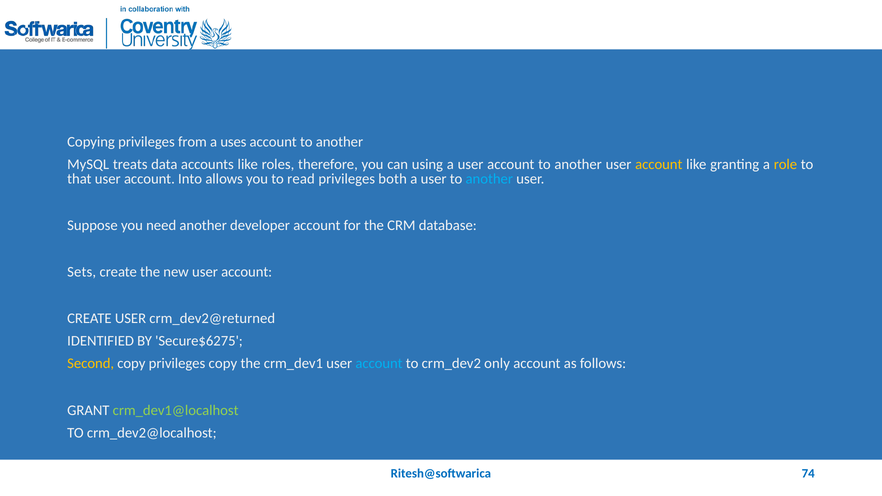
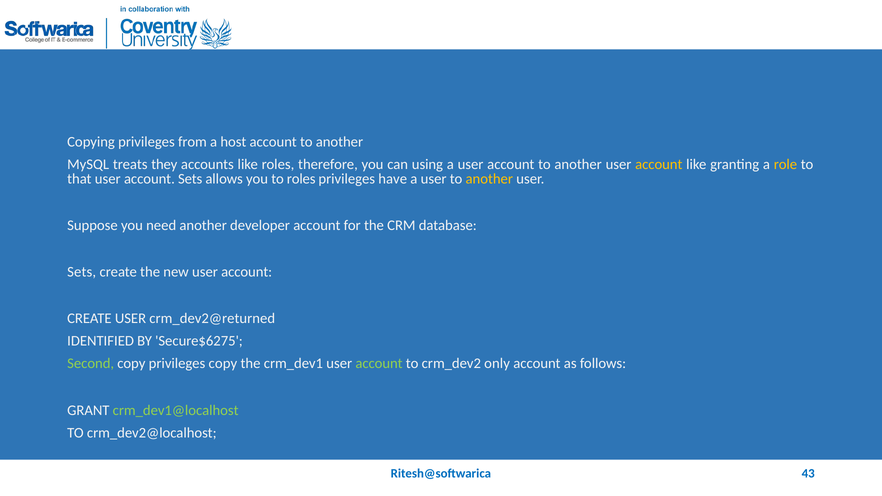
uses: uses -> host (233, 142)
data: data -> they (164, 164)
account Into: Into -> Sets (190, 179)
to read: read -> roles (301, 179)
both: both -> have (393, 179)
another colour: light blue -> yellow (489, 179)
Second colour: yellow -> light green (91, 364)
account colour: light blue -> light green (379, 364)
74: 74 -> 43 (808, 474)
